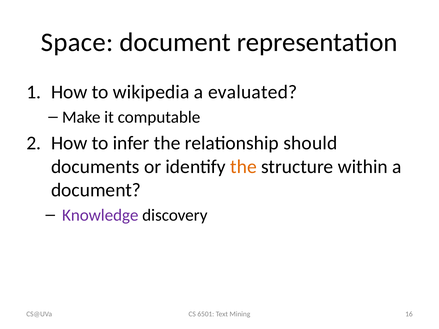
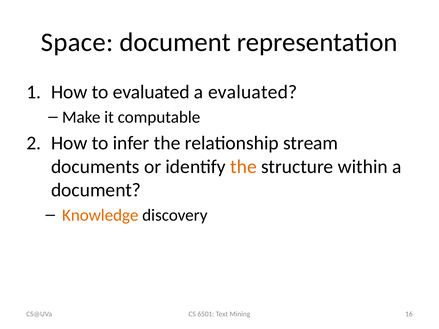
to wikipedia: wikipedia -> evaluated (151, 92)
should: should -> stream (311, 143)
Knowledge colour: purple -> orange (100, 215)
